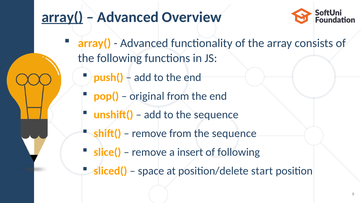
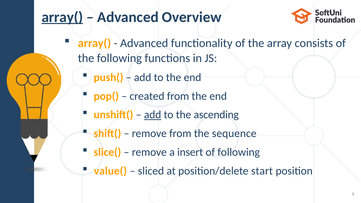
original: original -> created (147, 96)
add underline: none -> present (153, 115)
to the sequence: sequence -> ascending (216, 115)
sliced(: sliced( -> value( (110, 171)
space: space -> sliced (151, 171)
